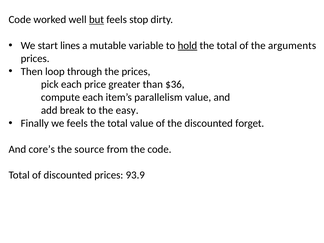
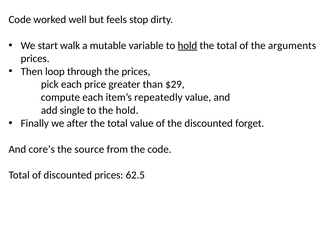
but underline: present -> none (96, 20)
lines: lines -> walk (70, 46)
$36: $36 -> $29 (175, 84)
parallelism: parallelism -> repeatedly (158, 97)
break: break -> single (72, 110)
the easy: easy -> hold (127, 110)
we feels: feels -> after (77, 123)
93.9: 93.9 -> 62.5 (135, 175)
